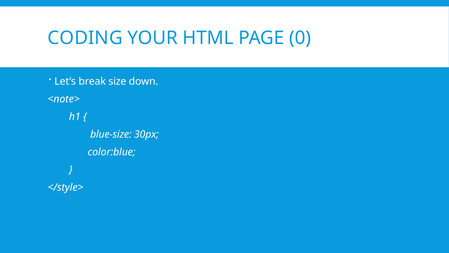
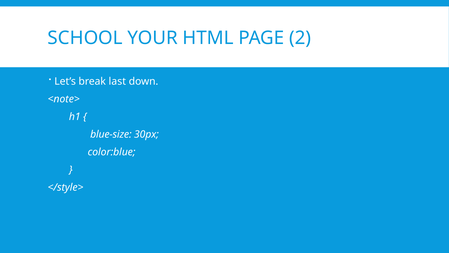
CODING: CODING -> SCHOOL (85, 38)
0: 0 -> 2 (300, 38)
size: size -> last (117, 81)
